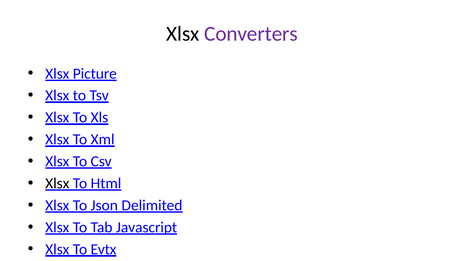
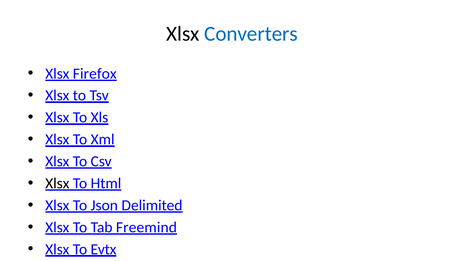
Converters colour: purple -> blue (251, 34)
Picture: Picture -> Firefox (95, 74)
Javascript: Javascript -> Freemind (146, 227)
